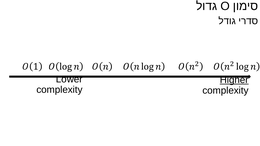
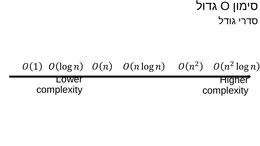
Higher underline: present -> none (234, 80)
